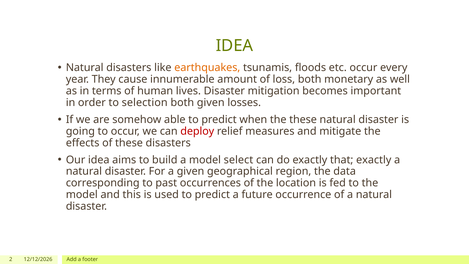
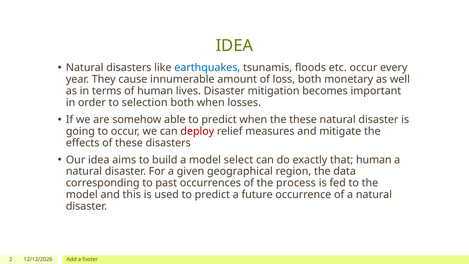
earthquakes colour: orange -> blue (207, 68)
both given: given -> when (211, 103)
that exactly: exactly -> human (374, 160)
location: location -> process (296, 183)
